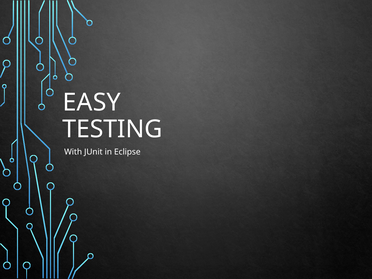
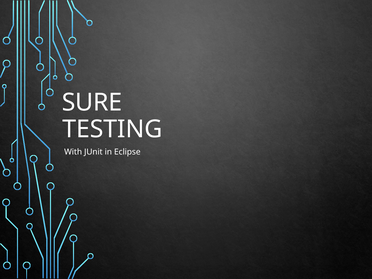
EASY: EASY -> SURE (92, 102)
